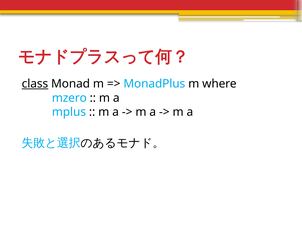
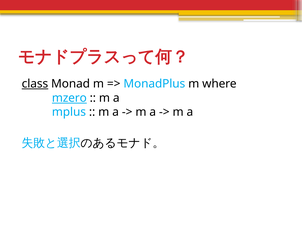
mzero underline: none -> present (69, 98)
